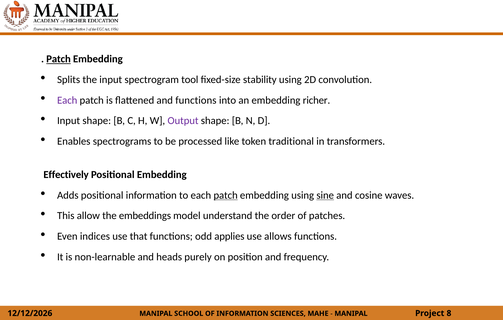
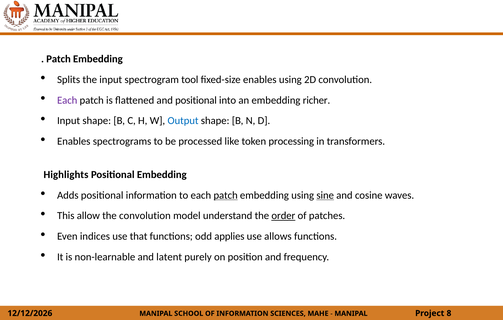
Patch underline: present -> none (59, 59)
fixed-size stability: stability -> enables (260, 80)
and functions: functions -> positional (196, 100)
Output colour: purple -> blue (183, 121)
traditional: traditional -> processing (291, 141)
Effectively: Effectively -> Highlights (66, 174)
the embeddings: embeddings -> convolution (145, 215)
order underline: none -> present (283, 215)
heads: heads -> latent (169, 256)
